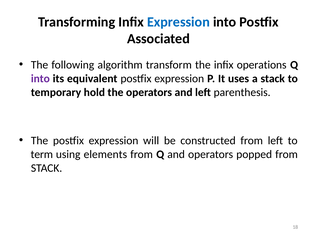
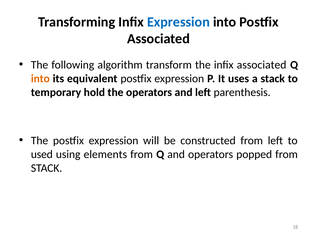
infix operations: operations -> associated (262, 65)
into colour: purple -> orange (40, 79)
term: term -> used (42, 154)
